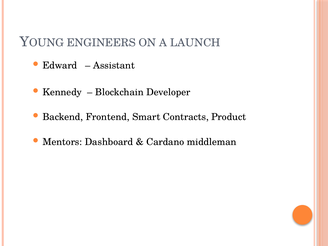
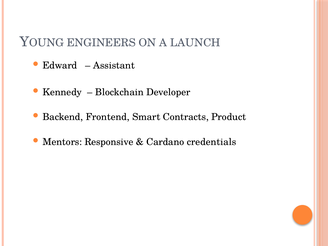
Dashboard: Dashboard -> Responsive (109, 142)
middleman: middleman -> credentials (212, 142)
